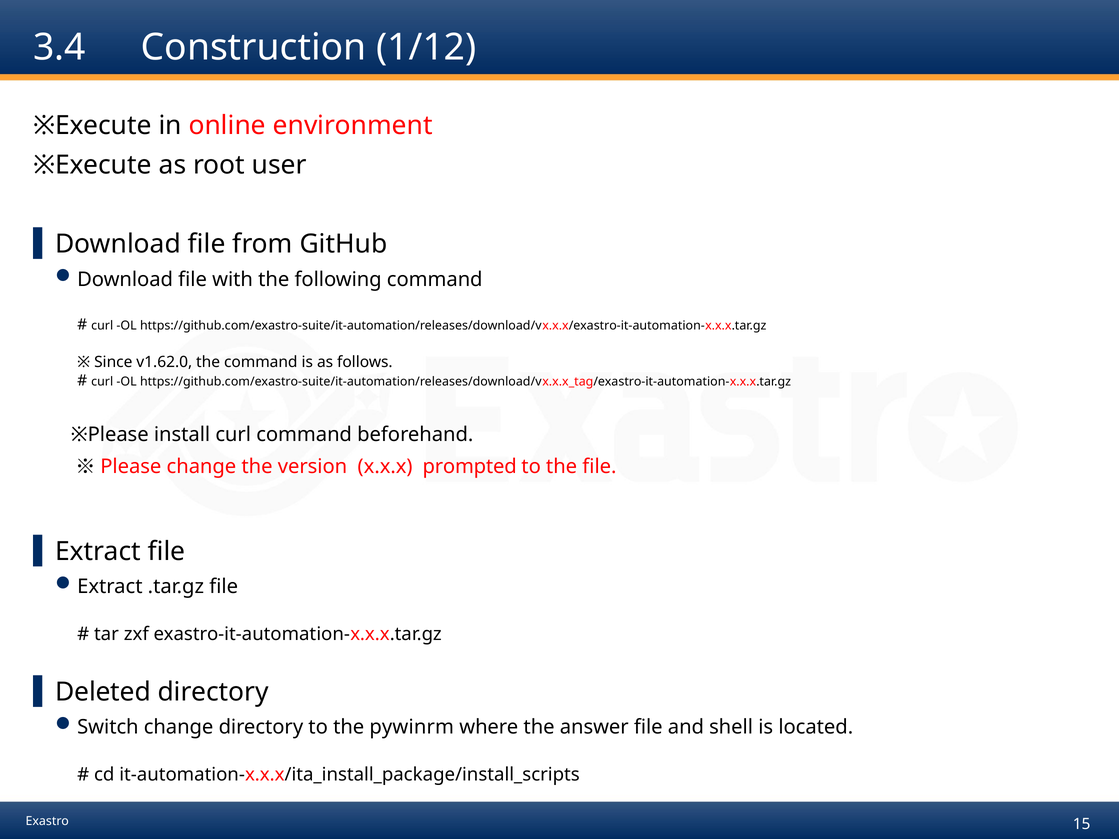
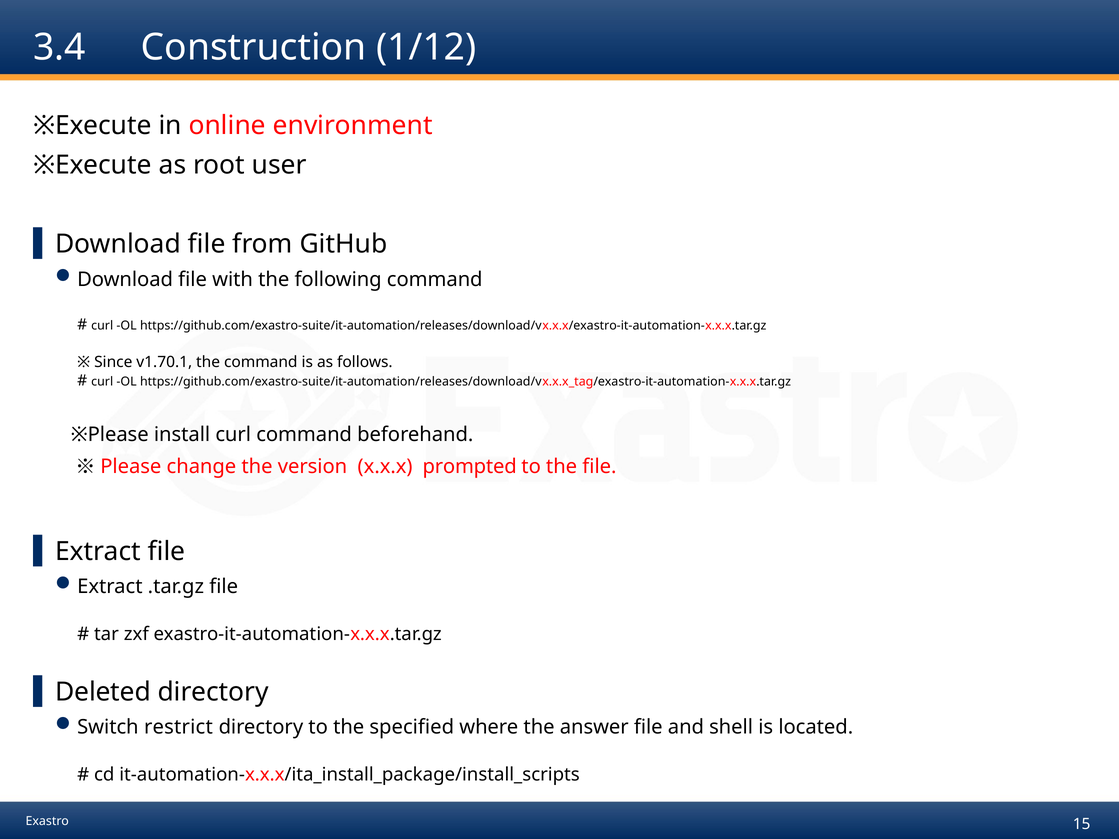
v1.62.0: v1.62.0 -> v1.70.1 (164, 362)
Switch change: change -> restrict (178, 727)
pywinrm: pywinrm -> specified (412, 727)
